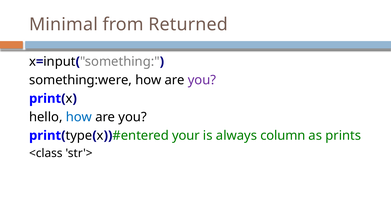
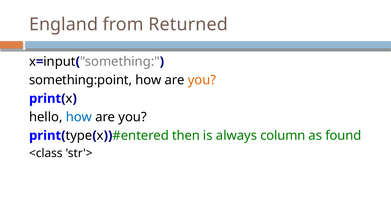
Minimal: Minimal -> England (64, 24)
something:were: something:were -> something:point (81, 80)
you colour: purple -> orange (202, 80)
your: your -> then (186, 135)
prints: prints -> found (343, 135)
